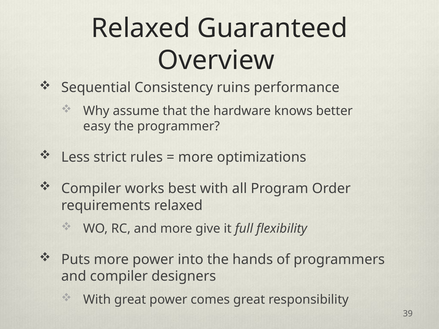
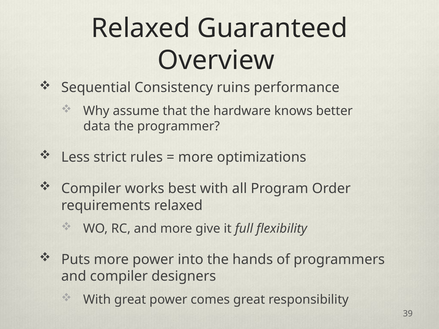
easy: easy -> data (97, 126)
